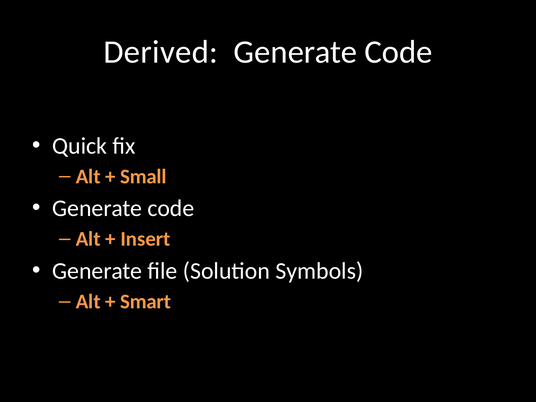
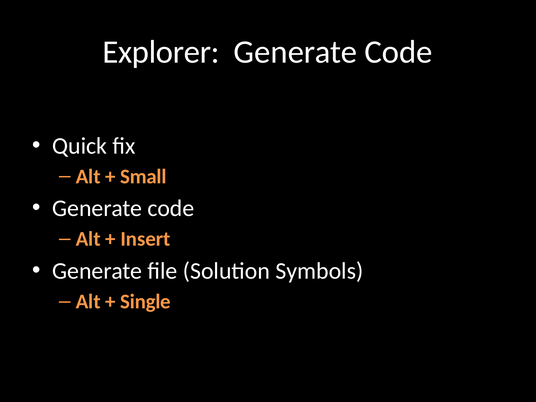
Derived: Derived -> Explorer (161, 52)
Smart: Smart -> Single (145, 302)
